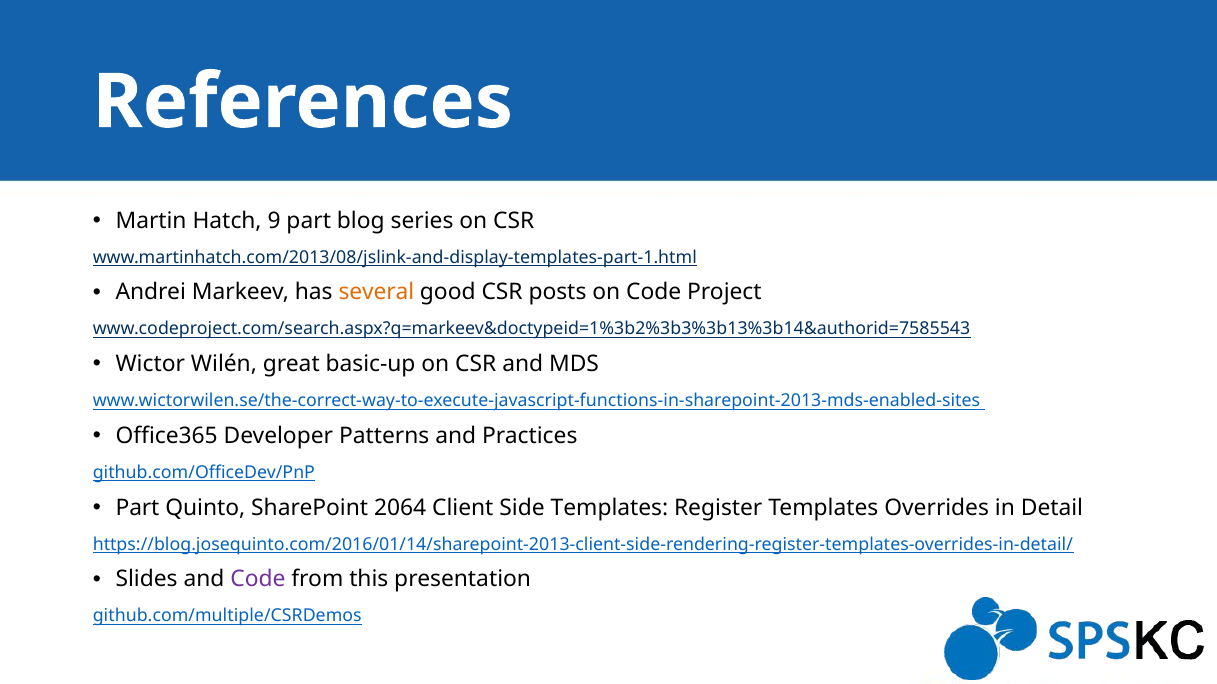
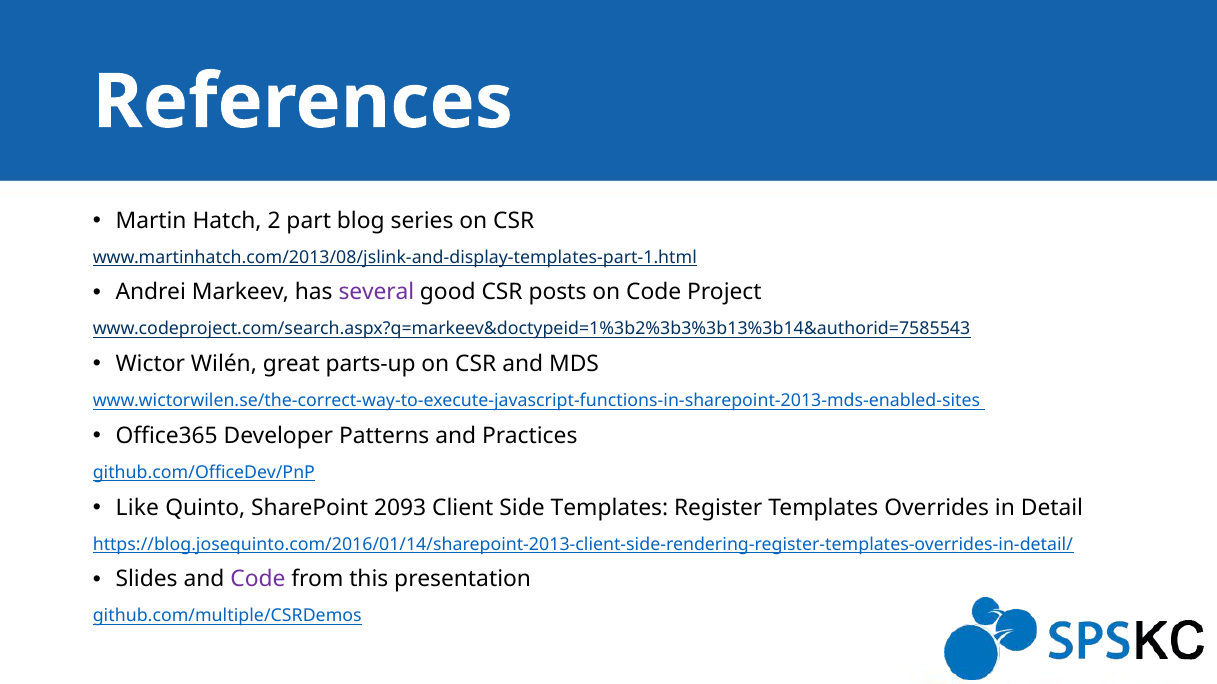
9: 9 -> 2 (274, 221)
several colour: orange -> purple (376, 293)
basic-up: basic-up -> parts-up (371, 364)
Part: Part -> Like (137, 508)
2064: 2064 -> 2093 (400, 508)
